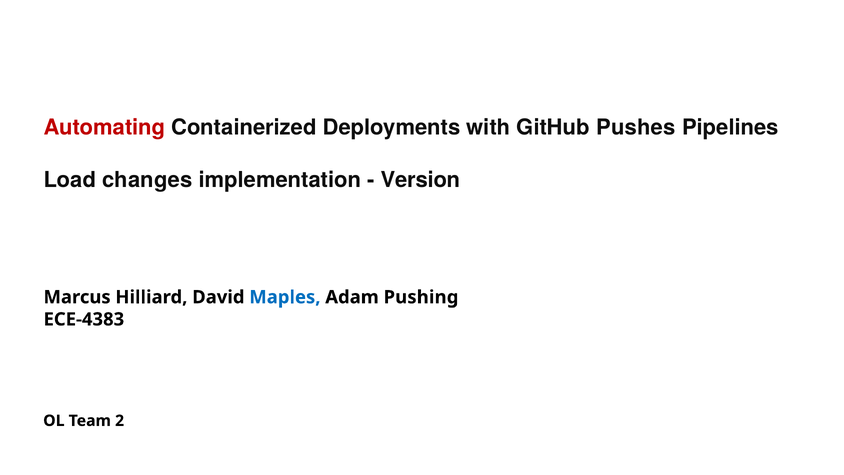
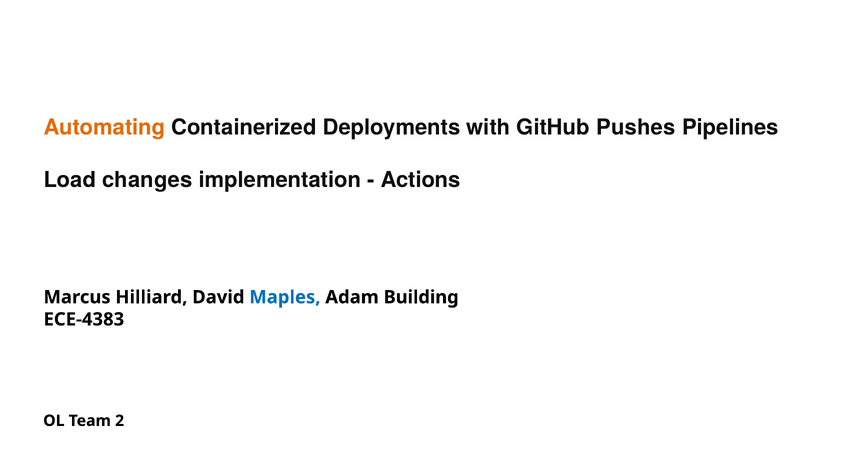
Automating colour: red -> orange (104, 127)
Version: Version -> Actions (420, 180)
Pushing: Pushing -> Building (421, 297)
